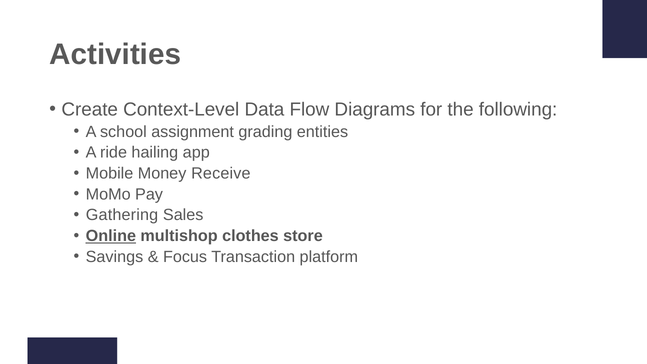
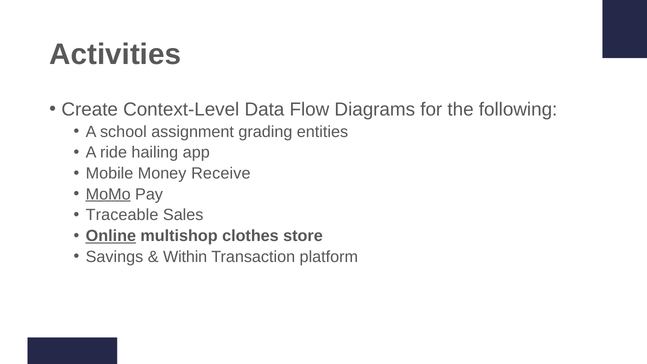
MoMo underline: none -> present (108, 194)
Gathering: Gathering -> Traceable (122, 215)
Focus: Focus -> Within (185, 257)
